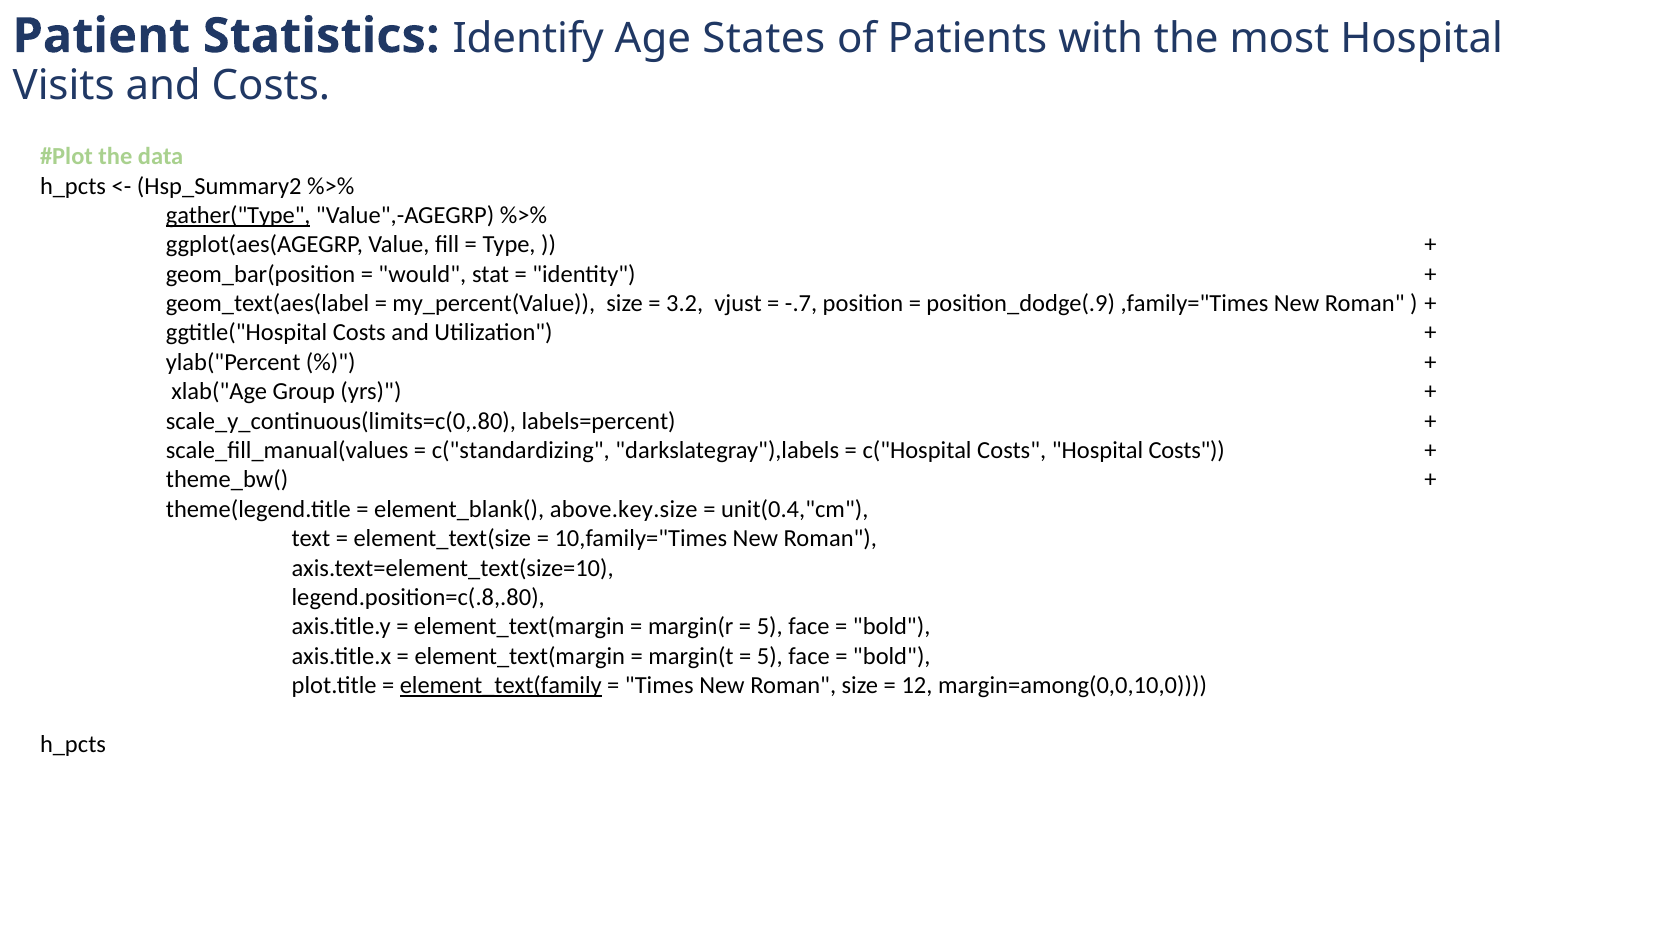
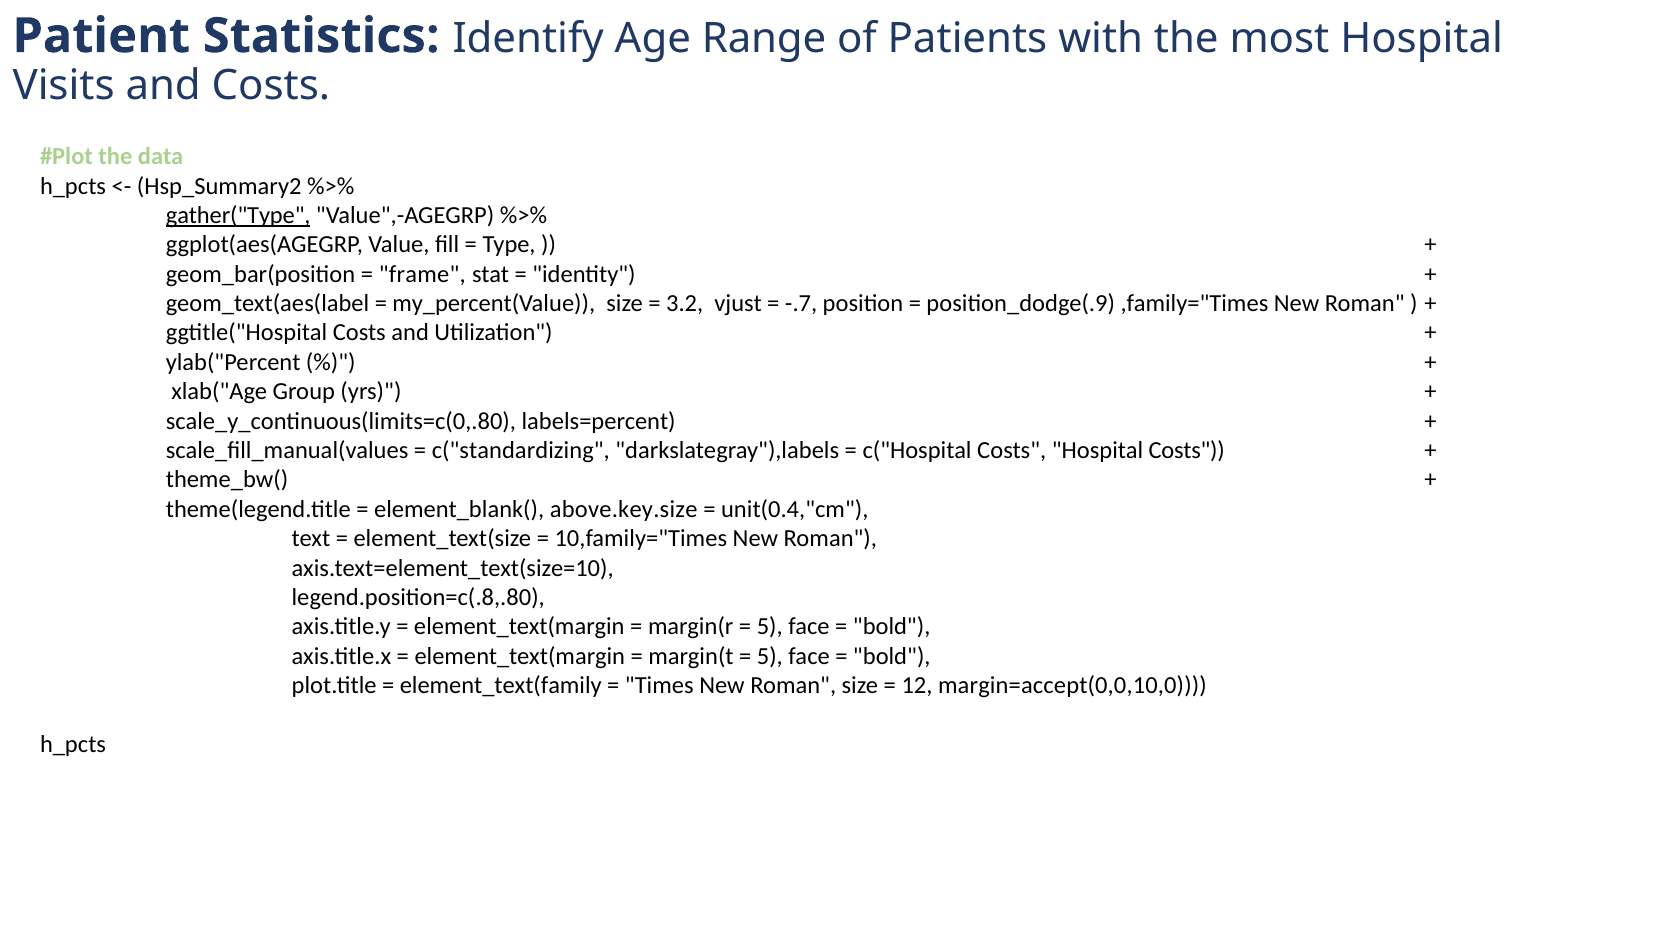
States: States -> Range (764, 38)
would: would -> frame (422, 274)
element_text(family underline: present -> none (501, 685)
margin=among(0,0,10,0: margin=among(0,0,10,0 -> margin=accept(0,0,10,0 (1072, 685)
